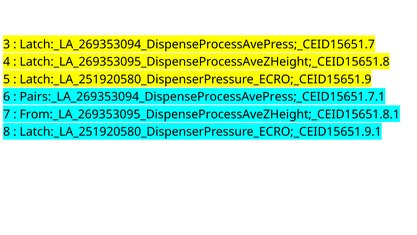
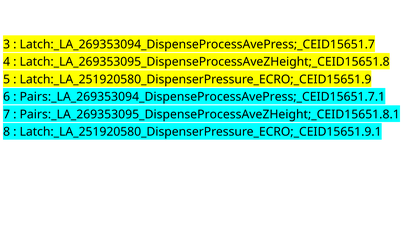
From:_LA_269353095_DispenseProcessAveZHeight;_CEID15651.8.1: From:_LA_269353095_DispenseProcessAveZHeight;_CEID15651.8.1 -> Pairs:_LA_269353095_DispenseProcessAveZHeight;_CEID15651.8.1 (210, 114)
